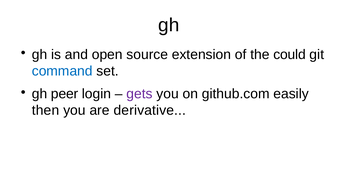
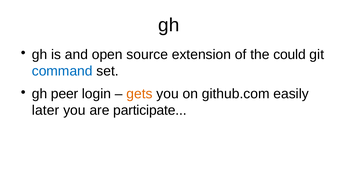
gets colour: purple -> orange (140, 94)
then: then -> later (46, 110)
derivative: derivative -> participate (150, 110)
